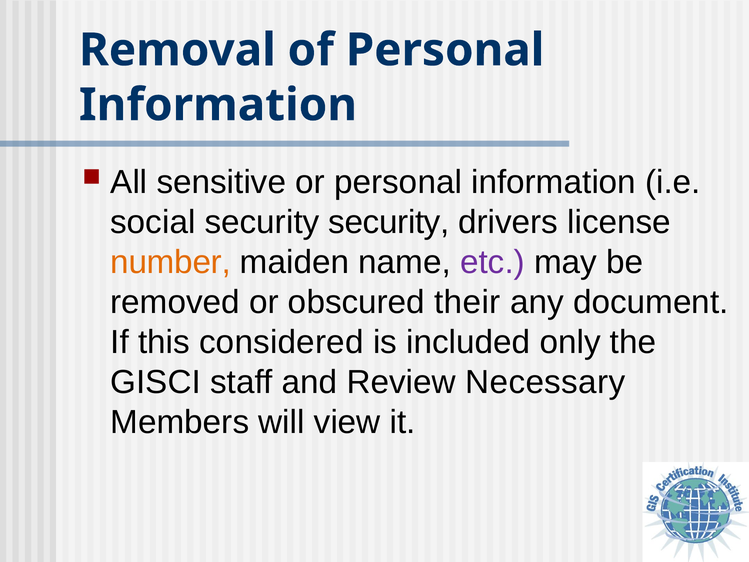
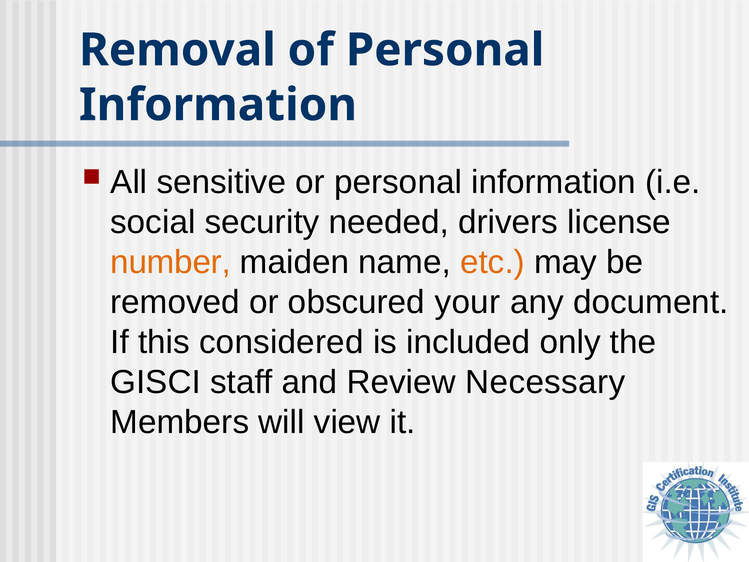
security security: security -> needed (389, 222)
etc colour: purple -> orange (493, 262)
their: their -> your (467, 302)
